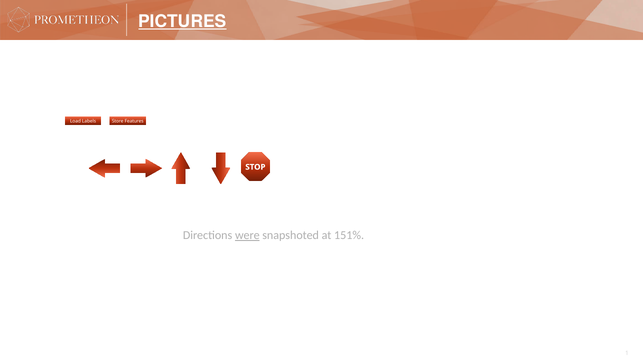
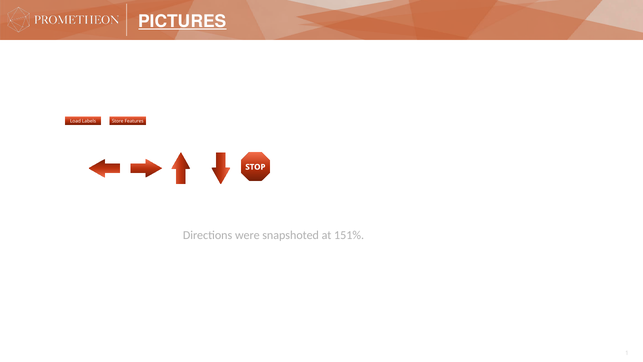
were underline: present -> none (247, 235)
